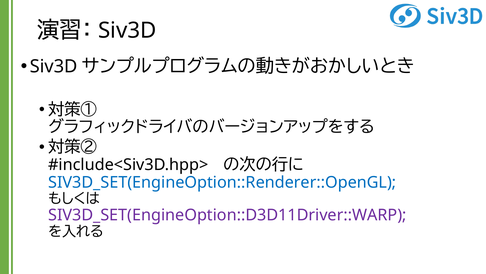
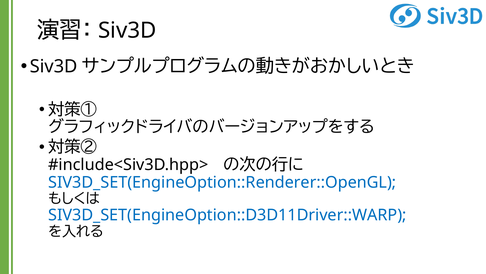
SIV3D_SET(EngineOption::D3D11Driver::WARP colour: purple -> blue (227, 215)
